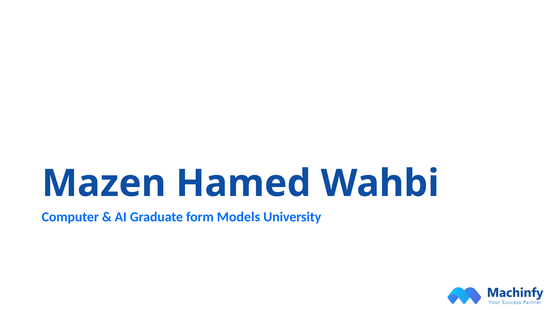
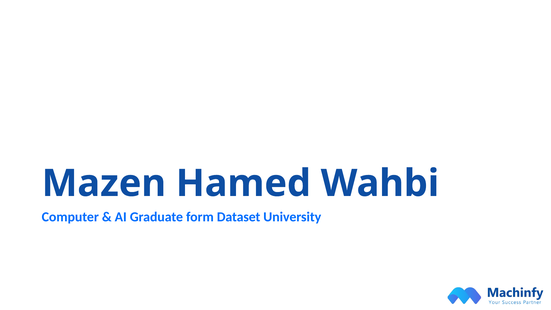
Models: Models -> Dataset (239, 217)
